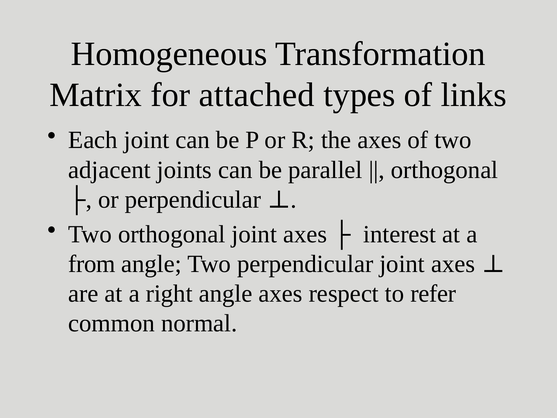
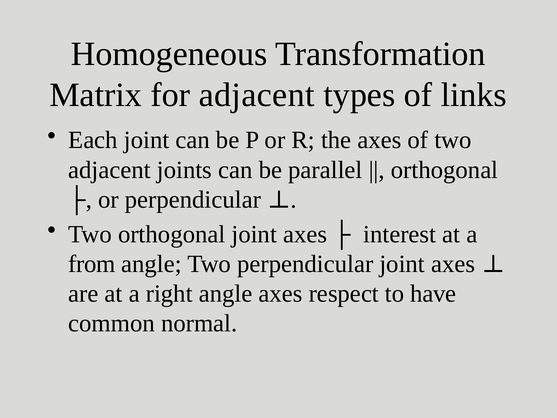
for attached: attached -> adjacent (257, 95)
refer: refer -> have (433, 294)
